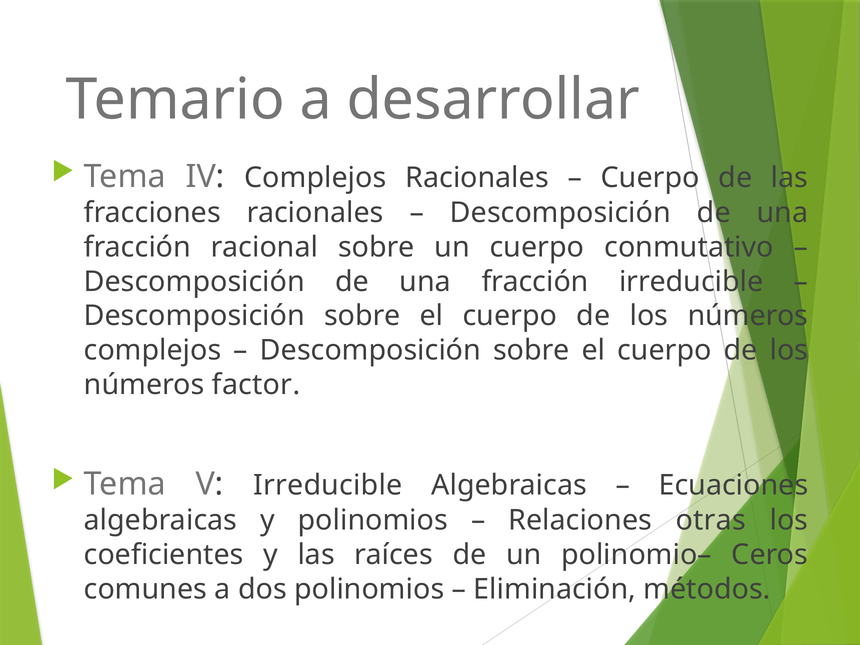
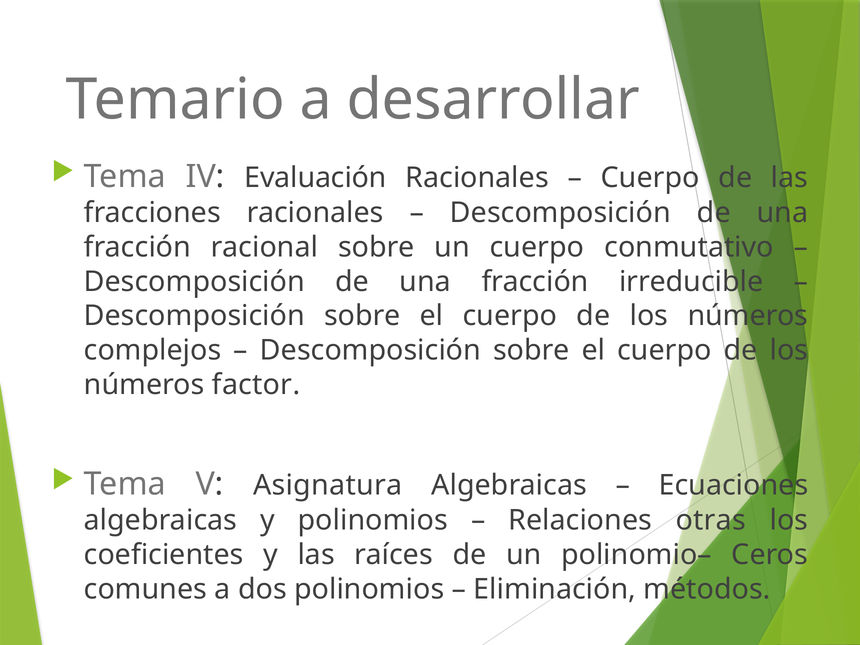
IV Complejos: Complejos -> Evaluación (315, 178)
V Irreducible: Irreducible -> Asignatura (328, 485)
